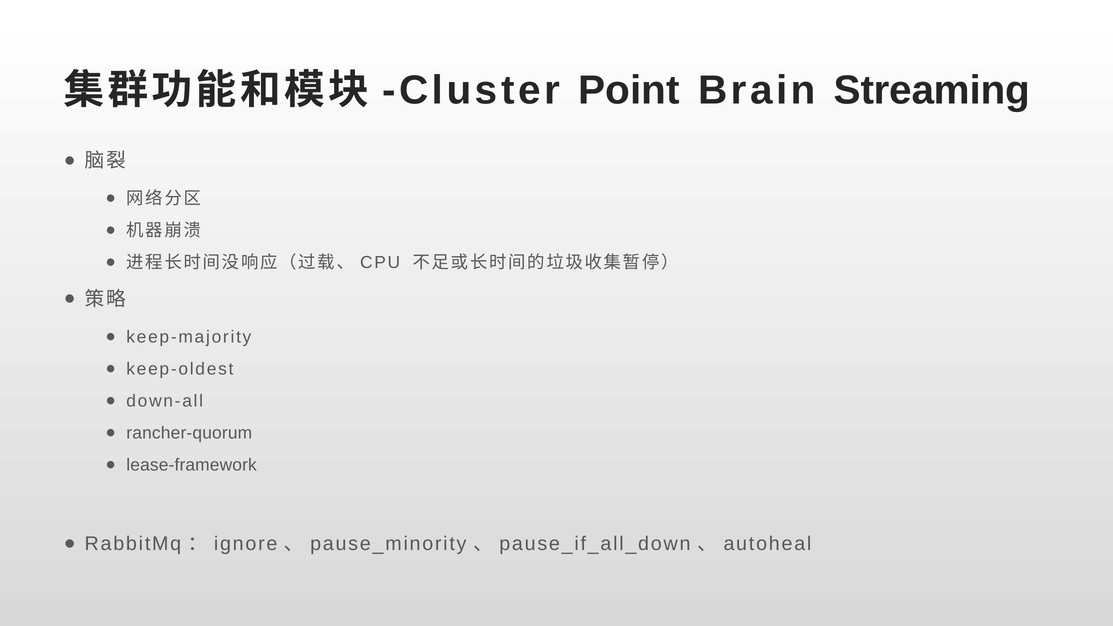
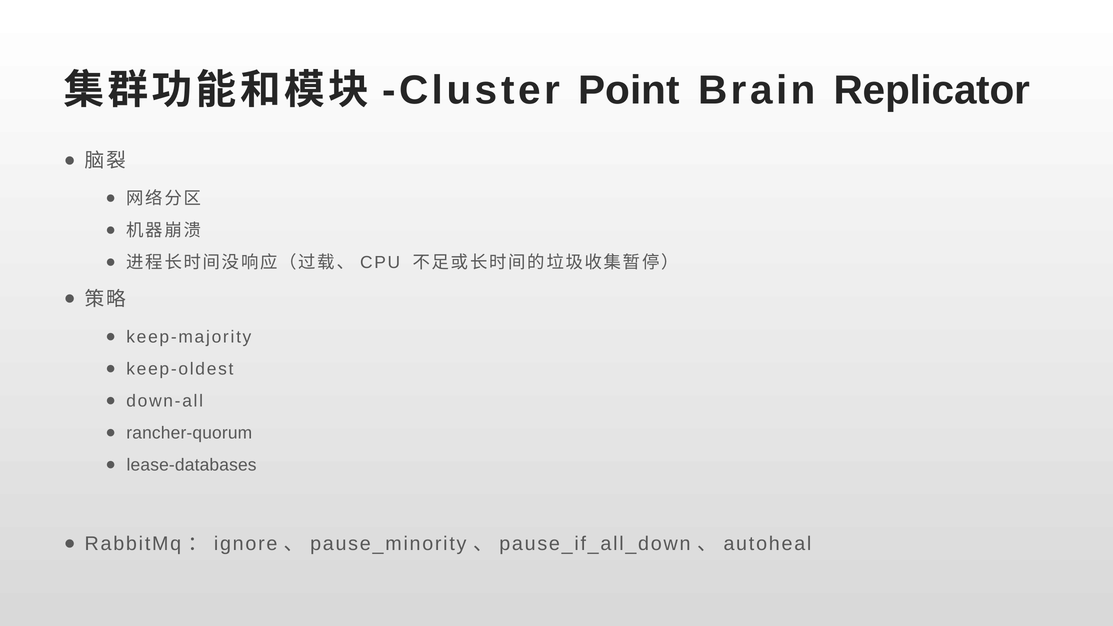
Streaming: Streaming -> Replicator (932, 91)
lease-framework: lease-framework -> lease-databases (192, 465)
